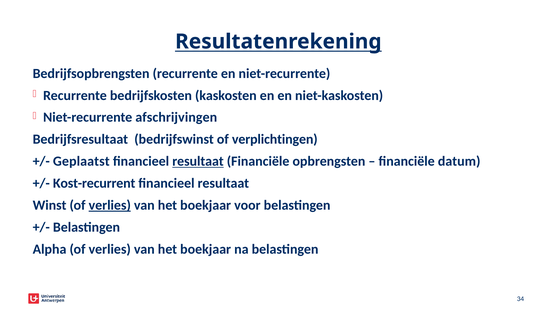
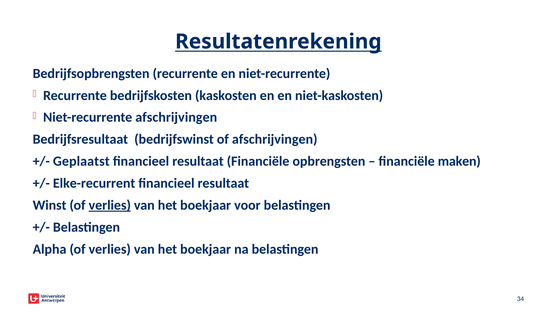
of verplichtingen: verplichtingen -> afschrijvingen (275, 139)
resultaat underline: present -> none (198, 161)
datum: datum -> maken (459, 161)
Kost-recurrent: Kost-recurrent -> Elke-recurrent (94, 183)
